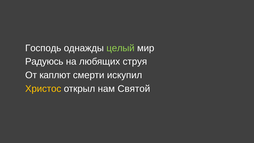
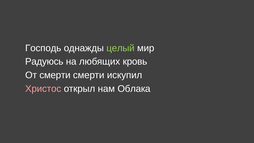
струя: струя -> кровь (135, 62)
От каплют: каплют -> смерти (55, 75)
Христос colour: yellow -> pink (43, 89)
Святой: Святой -> Облака (134, 89)
